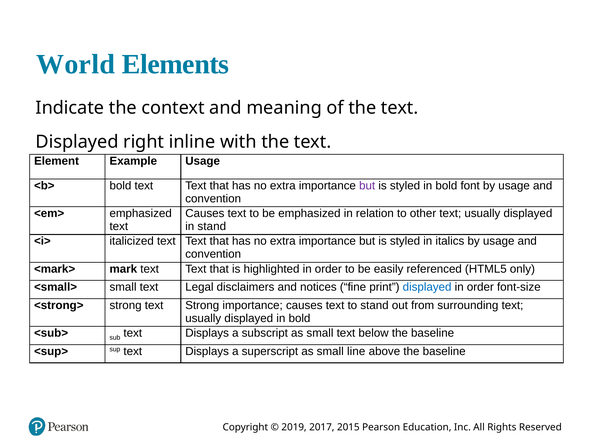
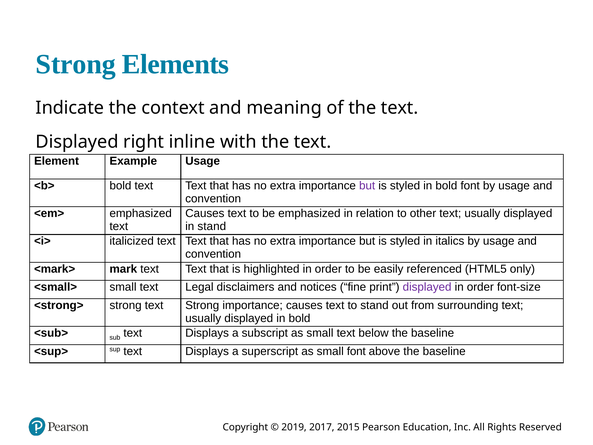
World: World -> Strong (76, 64)
displayed colour: blue -> purple (427, 287)
small line: line -> font (356, 351)
